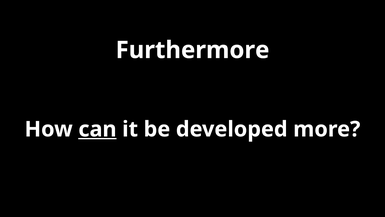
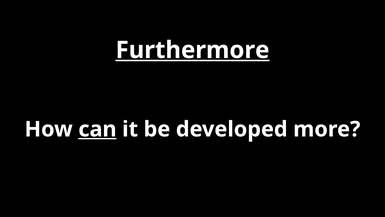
Furthermore underline: none -> present (192, 50)
